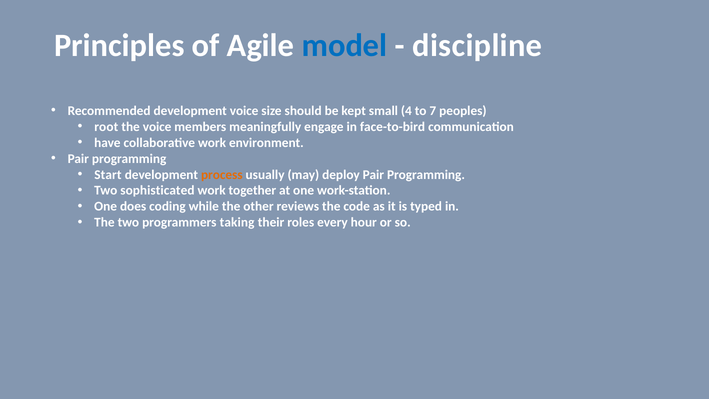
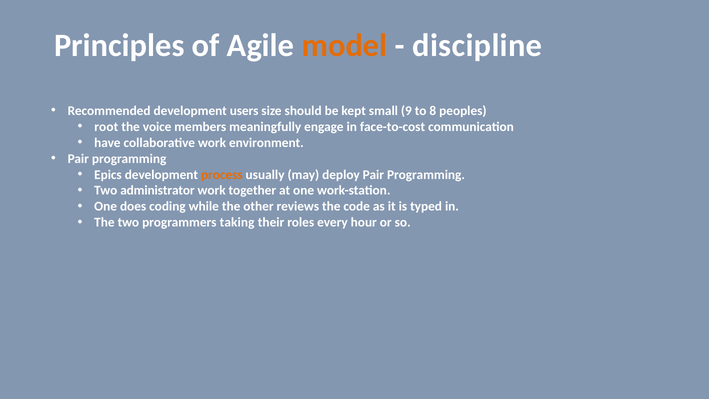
model colour: blue -> orange (344, 46)
development voice: voice -> users (244, 111)
4: 4 -> 9 (406, 111)
7: 7 -> 8 (433, 111)
face-to-bird: face-to-bird -> face-to-cost (392, 127)
Start: Start -> Epics (108, 175)
sophisticated: sophisticated -> administrator (157, 191)
